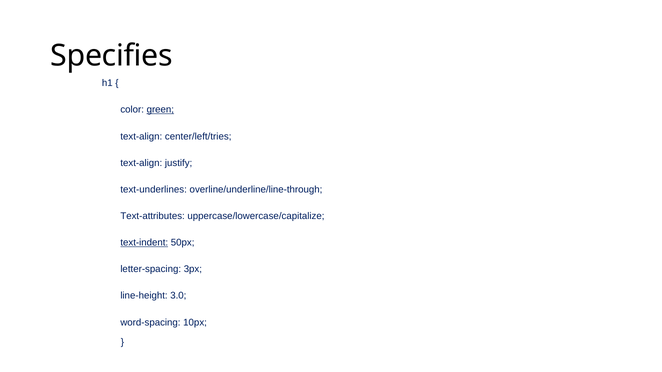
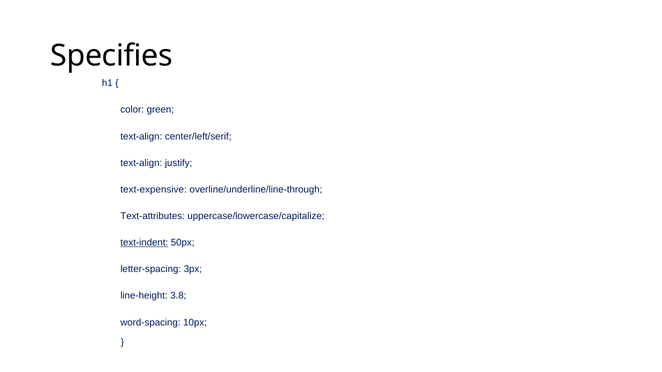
green underline: present -> none (160, 110)
center/left/tries: center/left/tries -> center/left/serif (198, 136)
text-underlines: text-underlines -> text-expensive (154, 190)
3.0: 3.0 -> 3.8 (178, 296)
